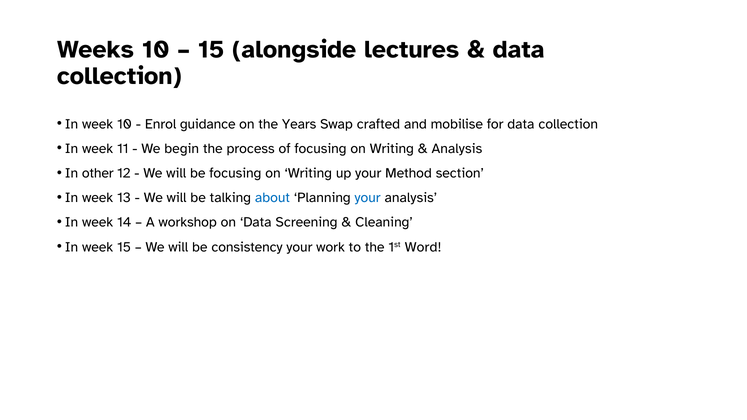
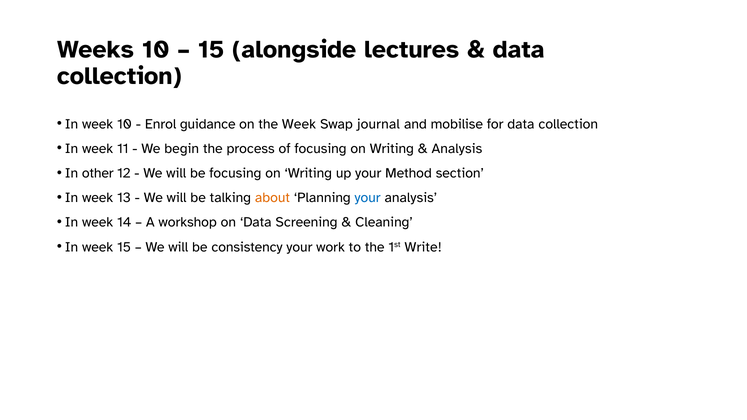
the Years: Years -> Week (299, 124)
crafted: crafted -> journal (378, 124)
about colour: blue -> orange (272, 198)
Word: Word -> Write (423, 247)
